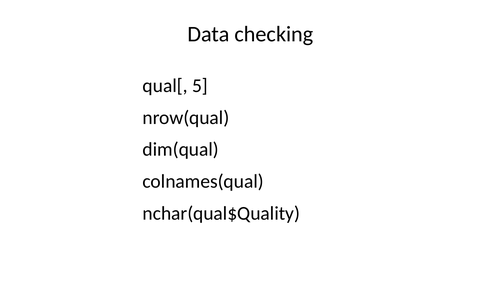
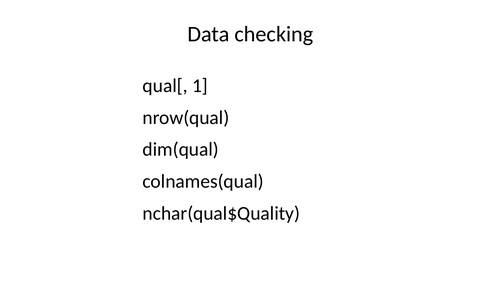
5: 5 -> 1 (200, 86)
